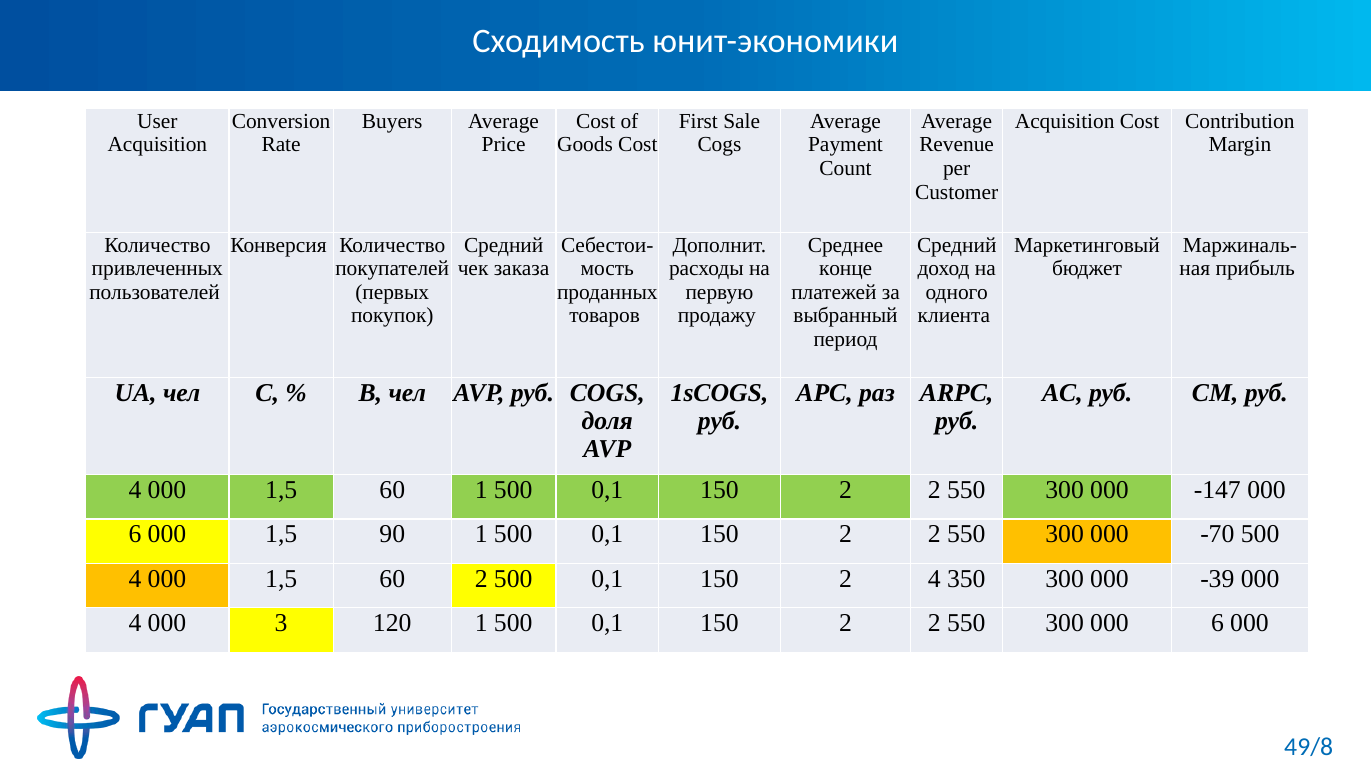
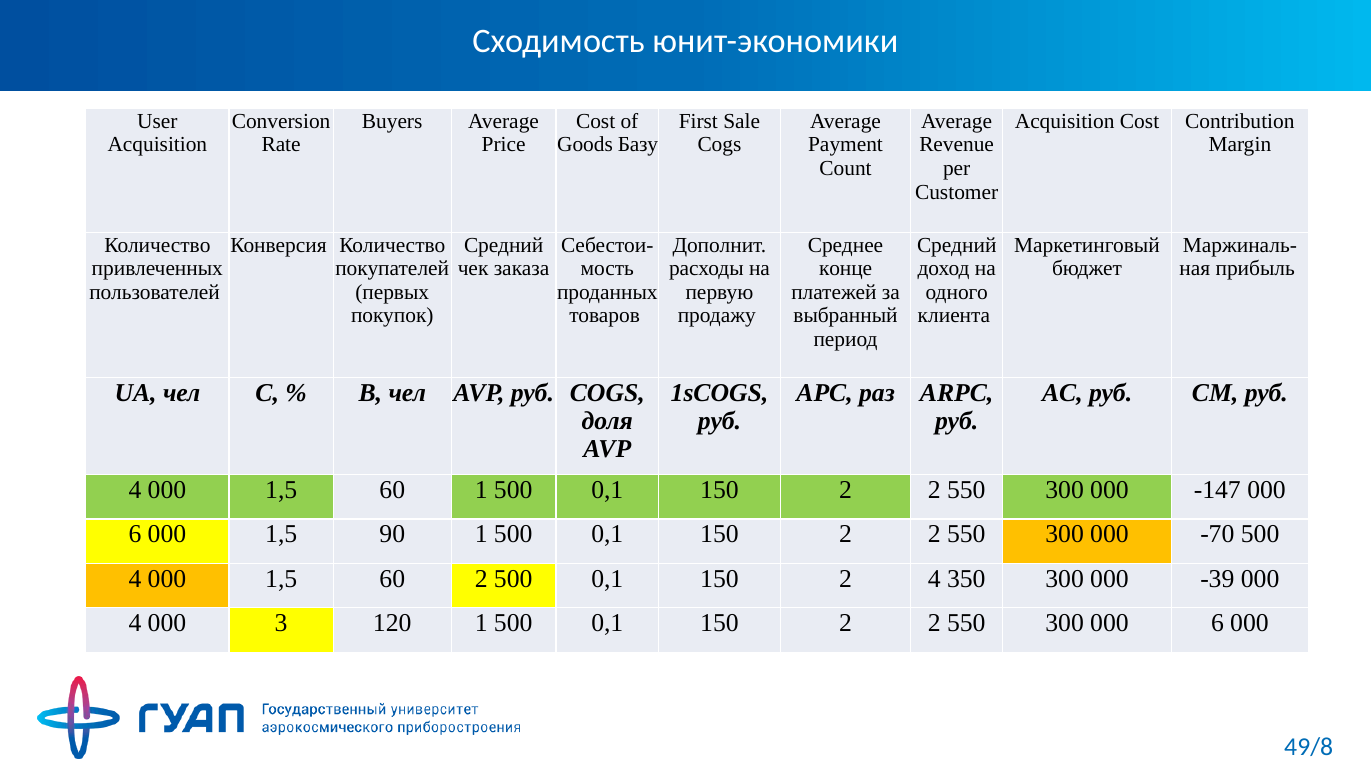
Goods Cost: Cost -> Базу (638, 145)
